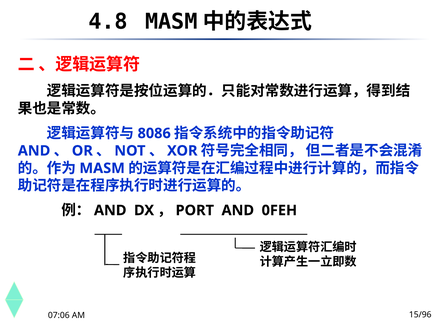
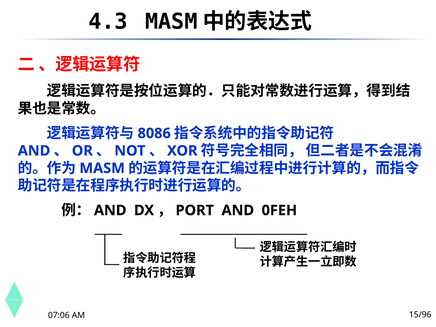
4.8: 4.8 -> 4.3 (108, 21)
